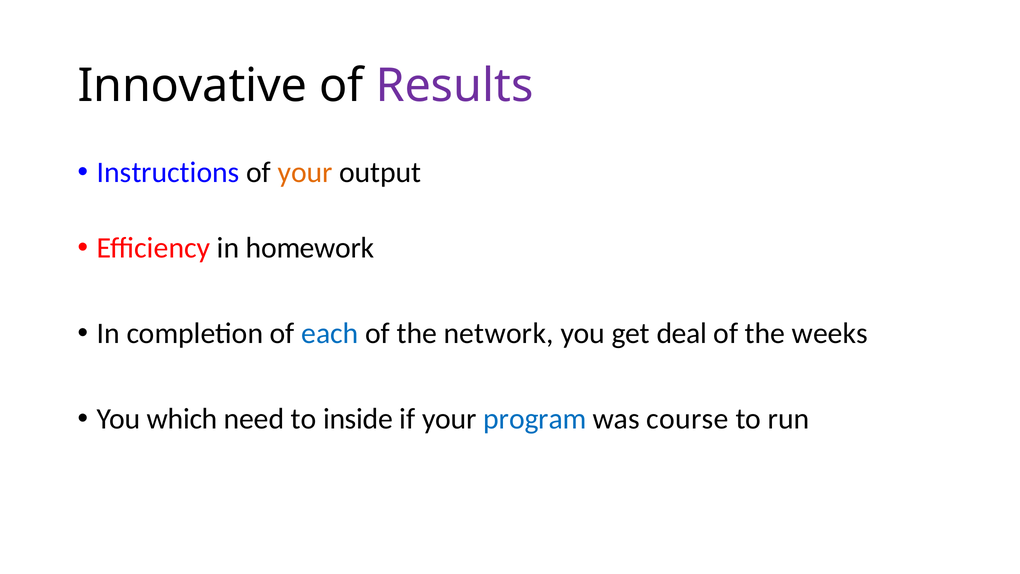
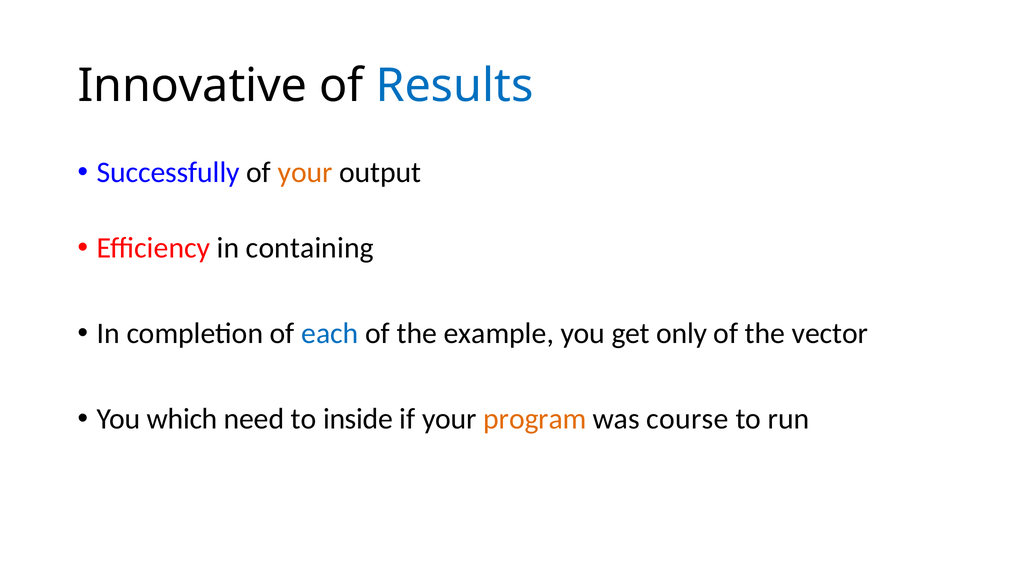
Results colour: purple -> blue (454, 86)
Instructions: Instructions -> Successfully (168, 172)
homework: homework -> containing (310, 248)
network: network -> example (499, 333)
deal: deal -> only (682, 333)
weeks: weeks -> vector (830, 333)
program colour: blue -> orange (535, 419)
